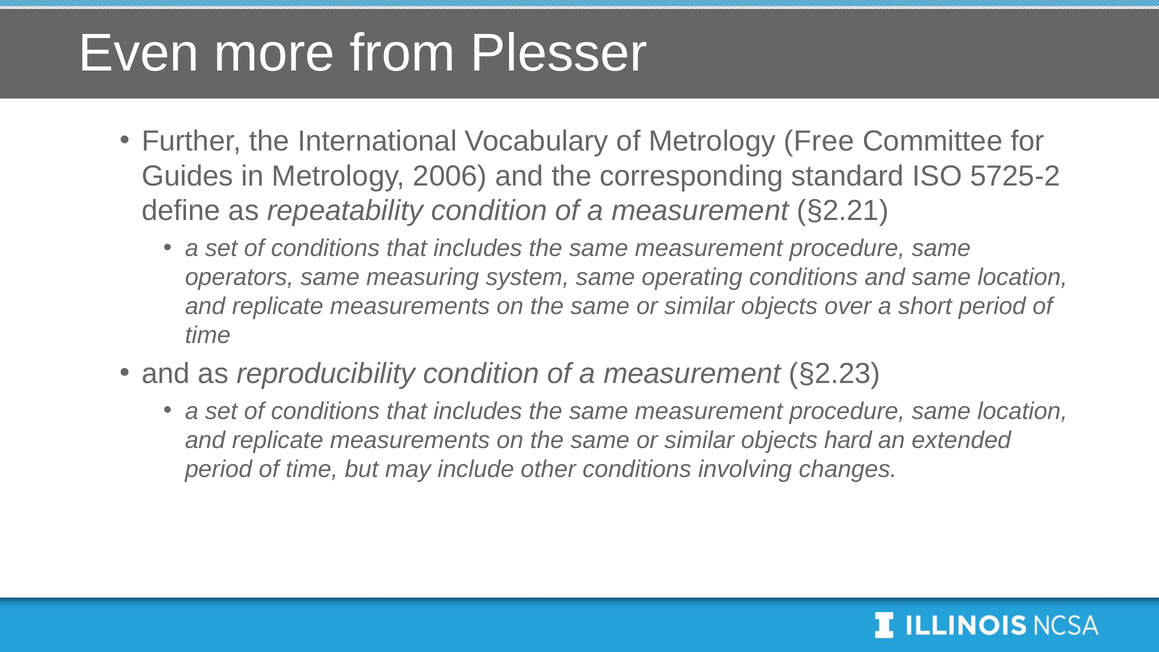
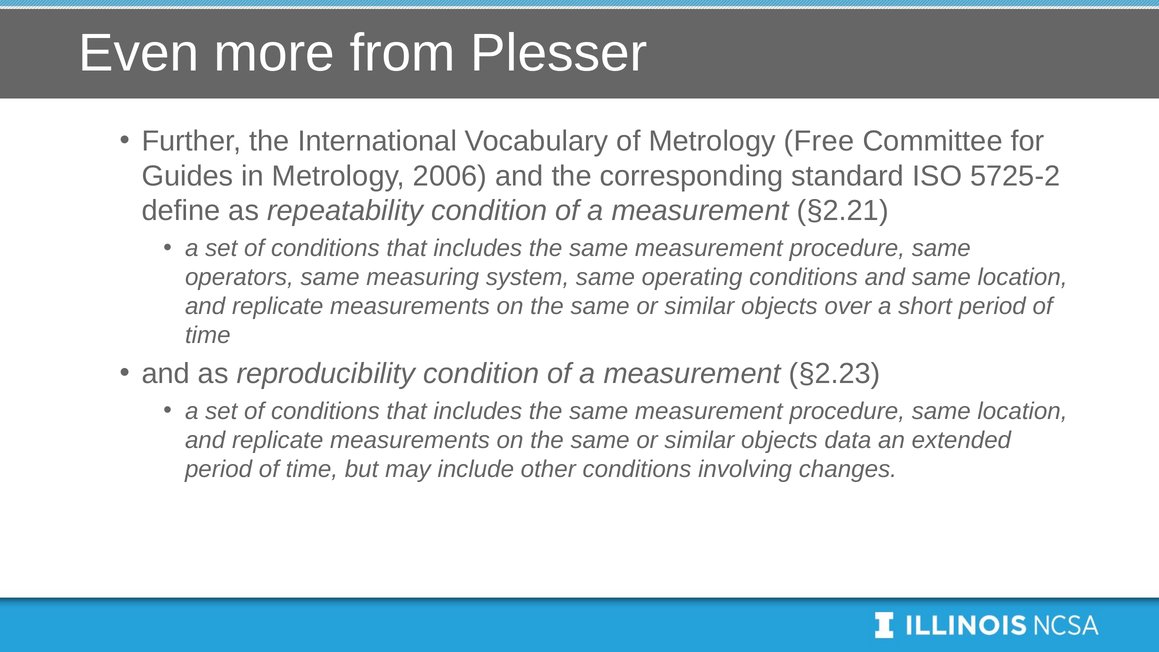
hard: hard -> data (848, 440)
